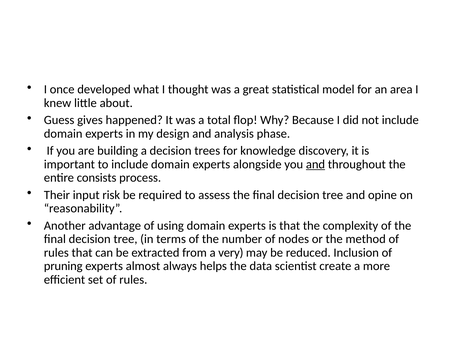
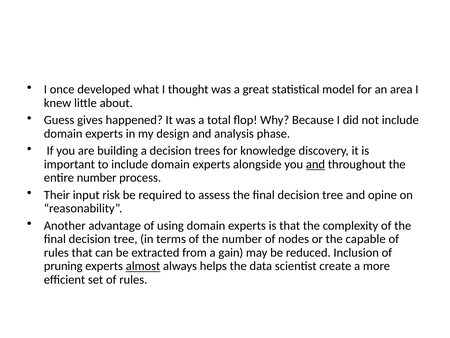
entire consists: consists -> number (97, 178)
method: method -> capable (366, 239)
very: very -> gain (231, 252)
almost underline: none -> present (143, 266)
